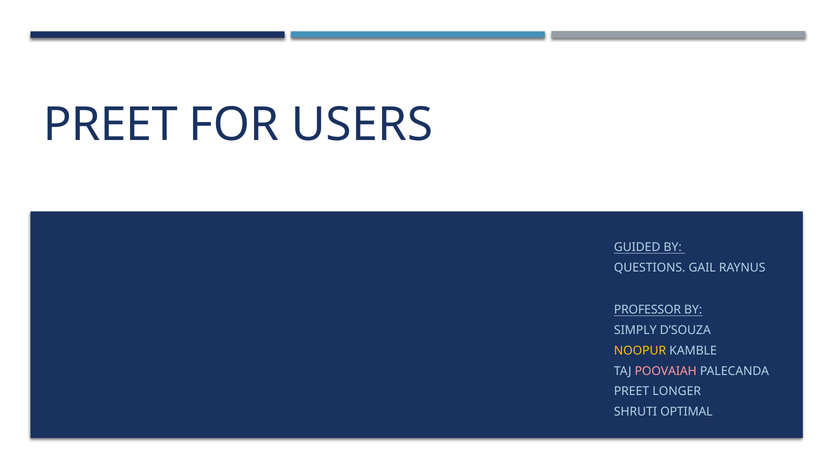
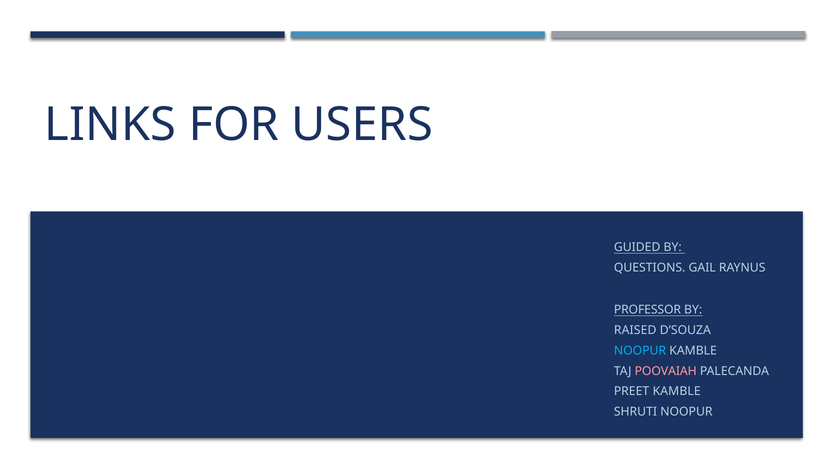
PREET: PREET -> LINKS (110, 125)
SIMPLY: SIMPLY -> RAISED (635, 330)
NOOPUR colour: yellow -> light blue (640, 351)
PREET LONGER: LONGER -> KAMBLE (677, 392)
SHRUTI OPTIMAL: OPTIMAL -> NOOPUR (686, 412)
